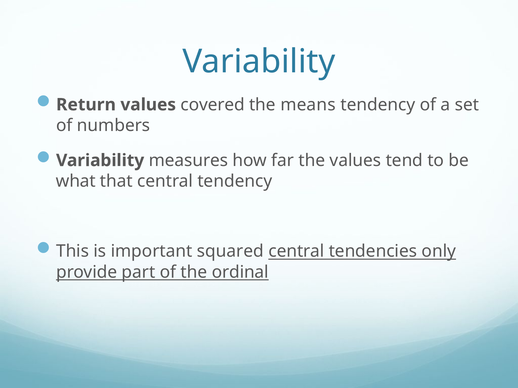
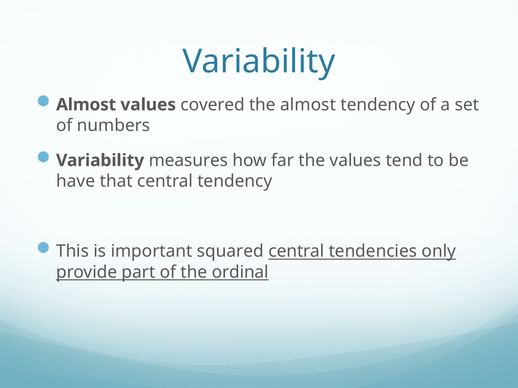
Return: Return -> Almost (86, 105)
the means: means -> almost (308, 105)
what: what -> have (76, 181)
